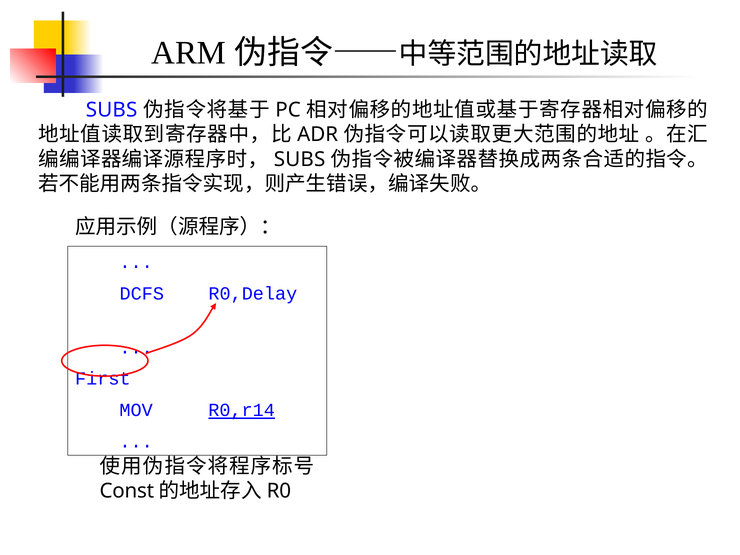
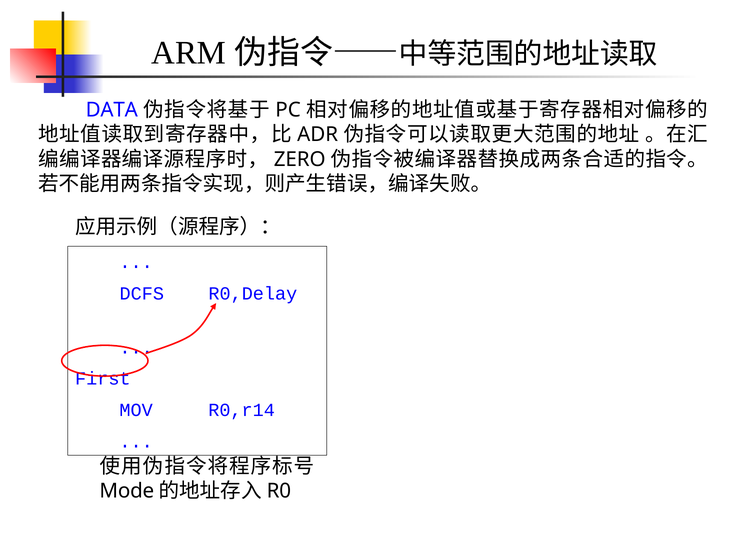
SUBS: SUBS -> DATA (112, 110)
SUBS: SUBS -> ZERO (300, 159)
R0,r14 underline: present -> none (242, 410)
Const: Const -> Mode (127, 491)
